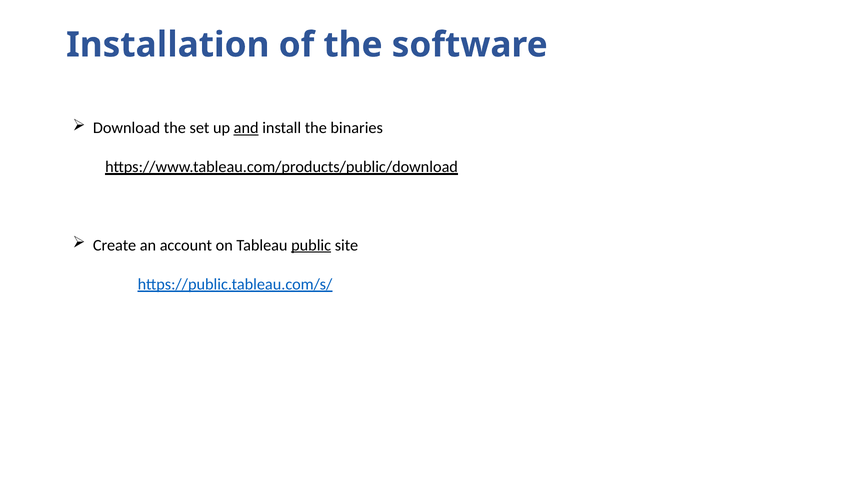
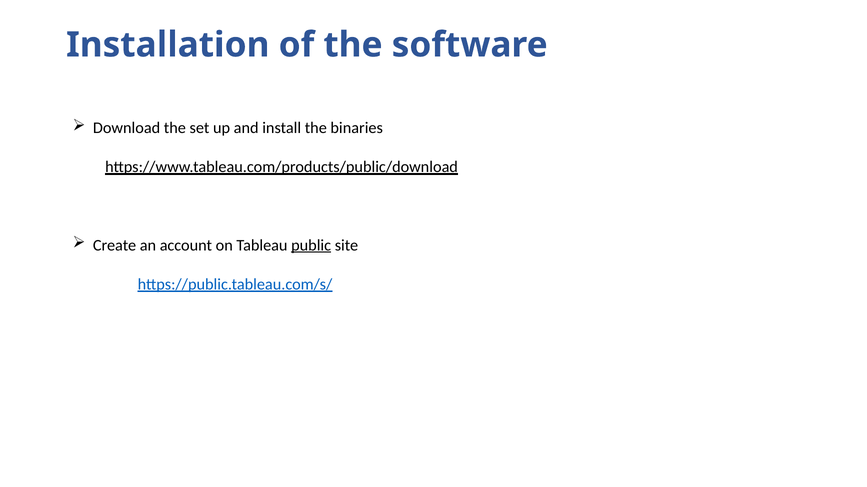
and underline: present -> none (246, 128)
